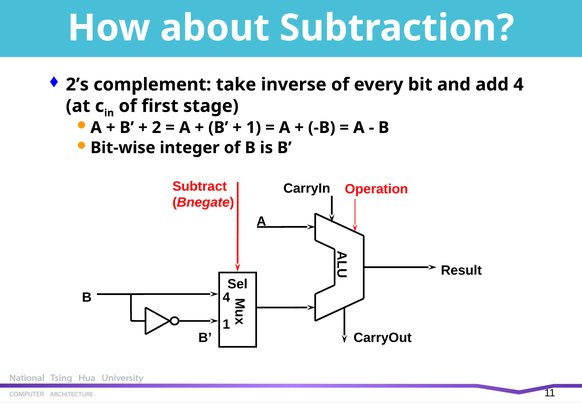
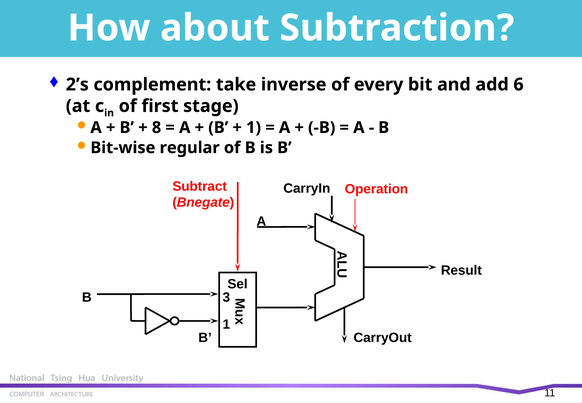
add 4: 4 -> 6 (519, 85)
2: 2 -> 8 (157, 128)
integer: integer -> regular (190, 148)
B 4: 4 -> 3 (226, 297)
